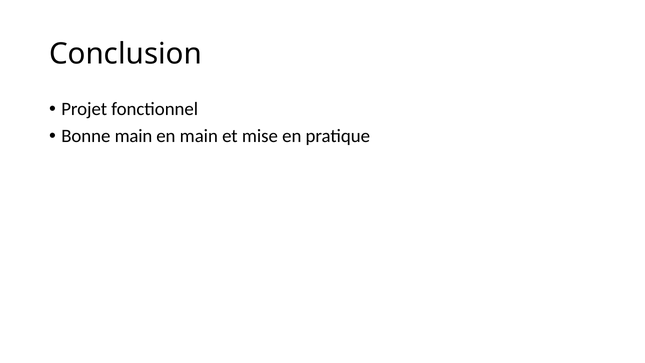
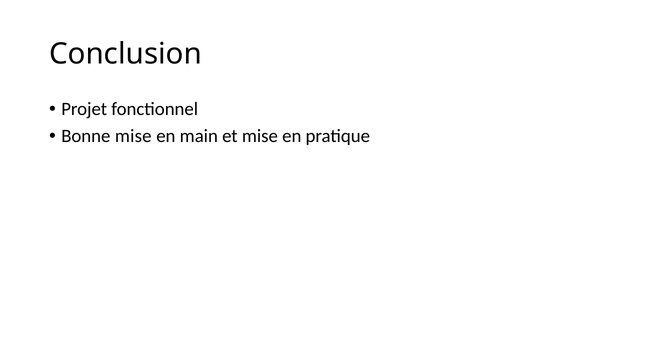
Bonne main: main -> mise (133, 136)
